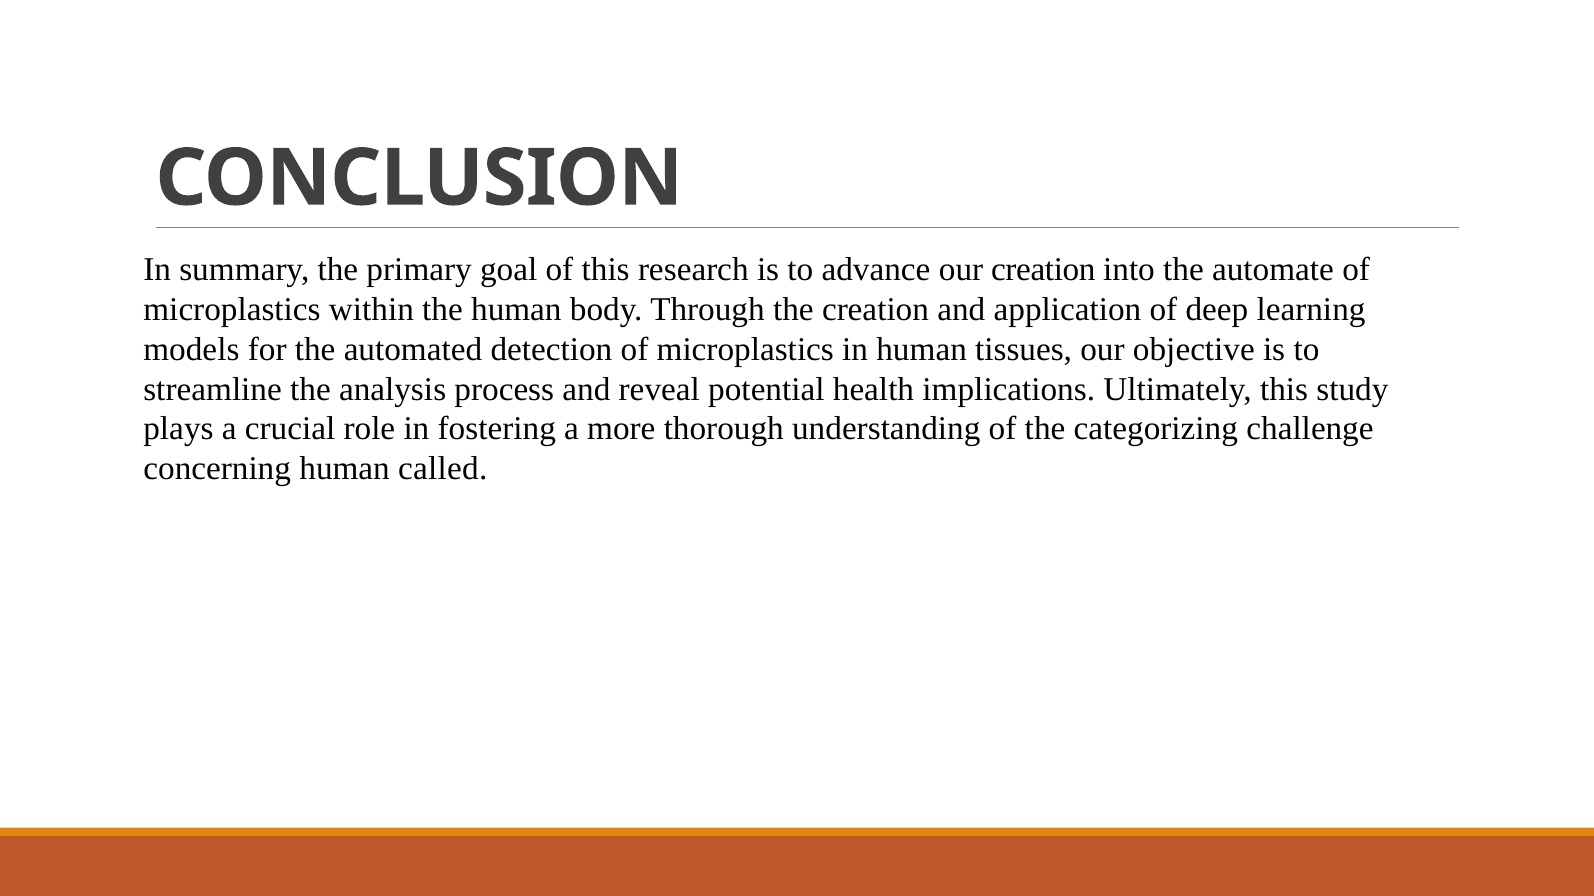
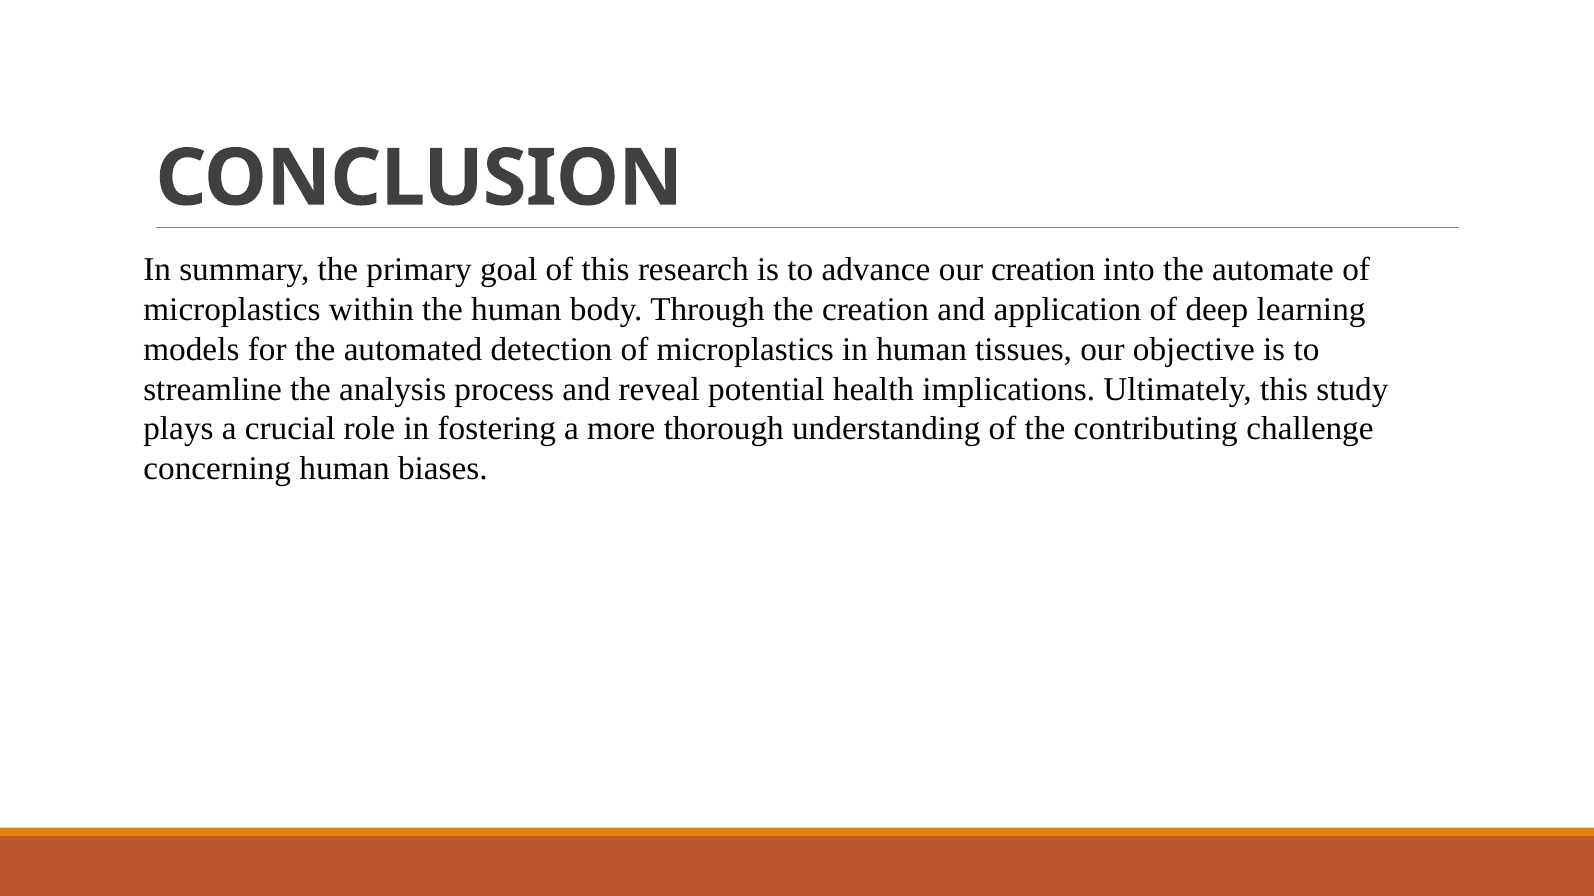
categorizing: categorizing -> contributing (1156, 429)
called: called -> biases (443, 469)
